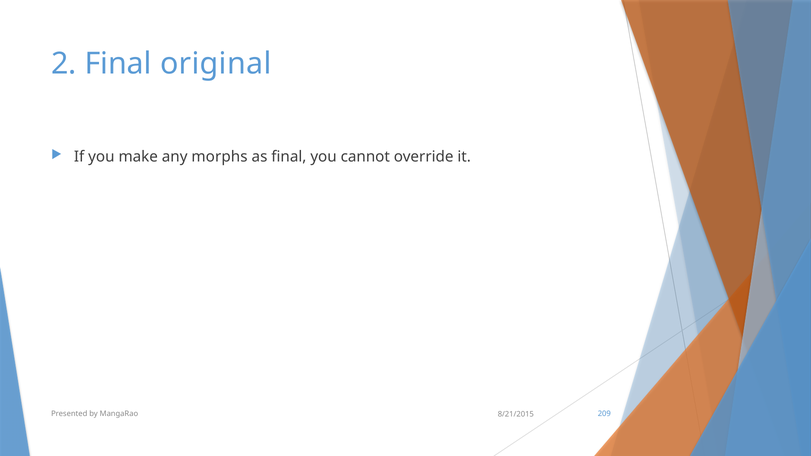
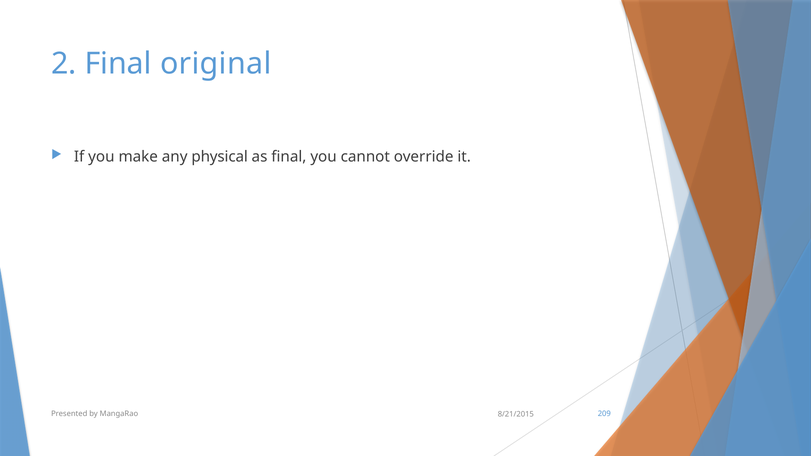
morphs: morphs -> physical (220, 157)
